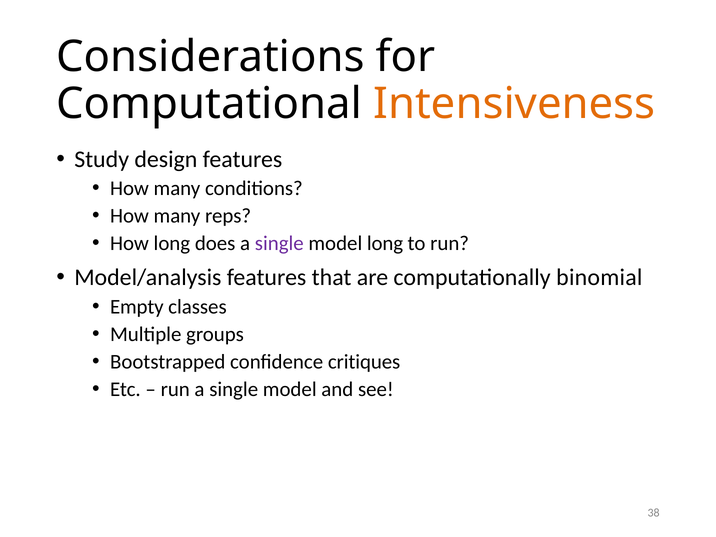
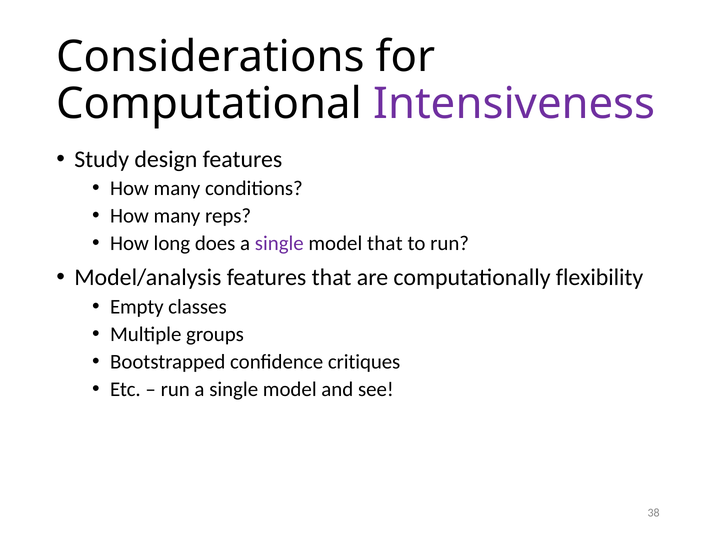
Intensiveness colour: orange -> purple (514, 104)
model long: long -> that (385, 243)
binomial: binomial -> flexibility (600, 278)
